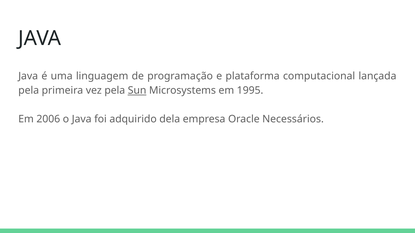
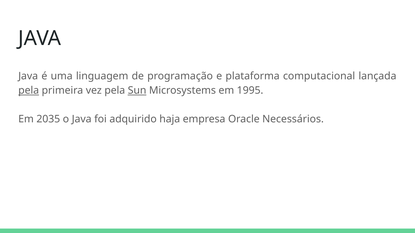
pela underline: none -> present (29, 91)
2006: 2006 -> 2035 (48, 119)
dela: dela -> haja (170, 119)
